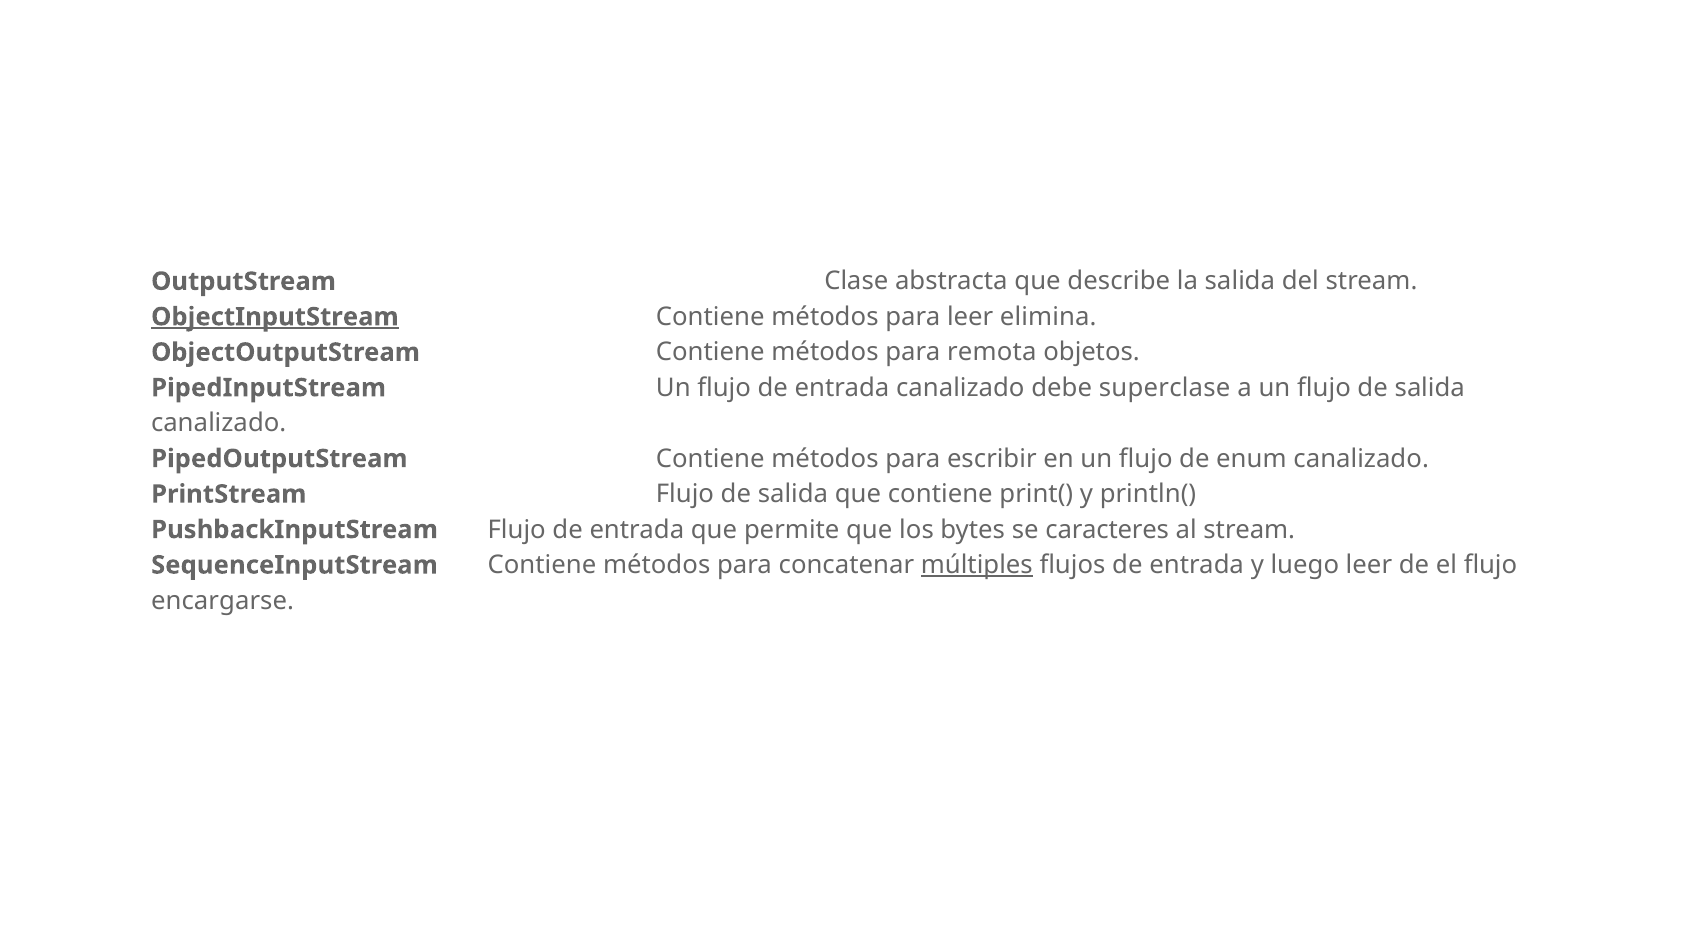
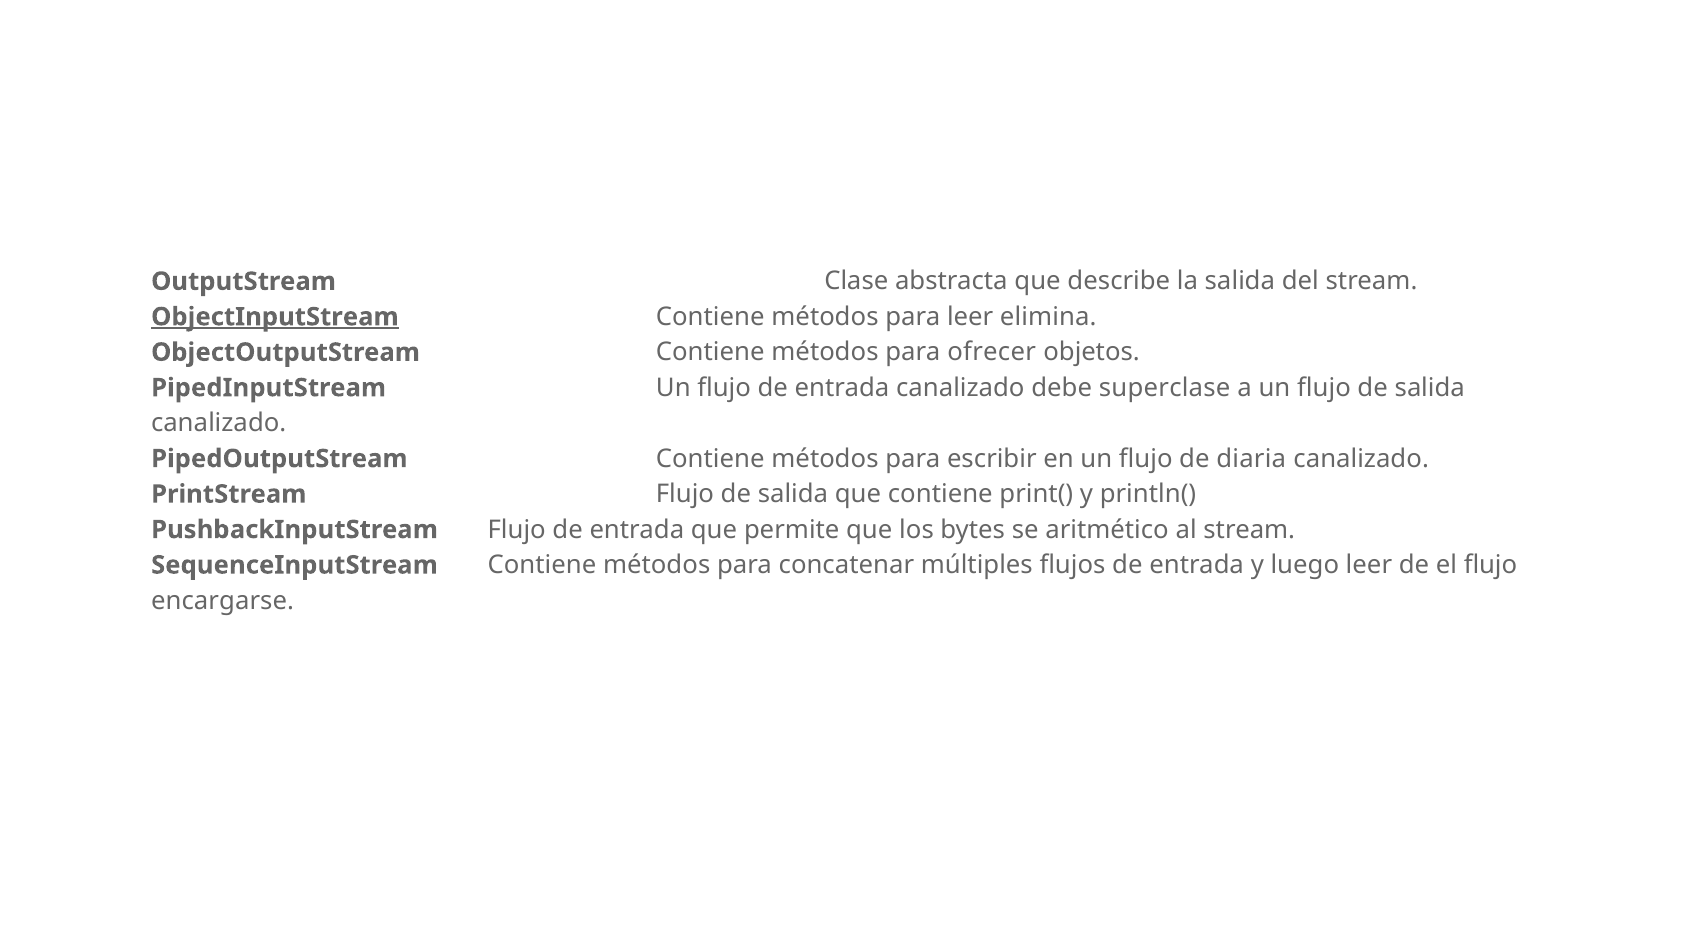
remota: remota -> ofrecer (992, 352)
enum: enum -> diaria (1251, 459)
caracteres: caracteres -> aritmético (1107, 529)
múltiples underline: present -> none (977, 565)
